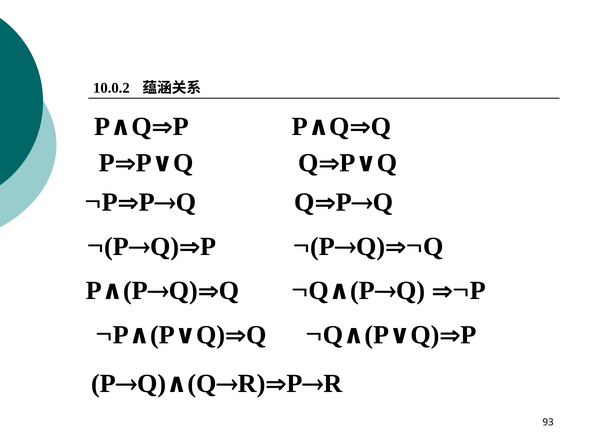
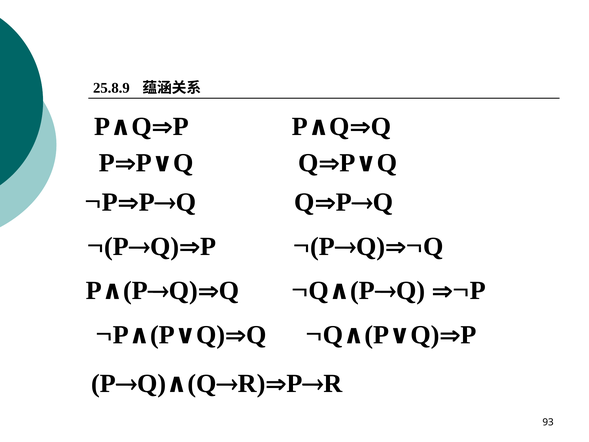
10.0.2: 10.0.2 -> 25.8.9 (112, 88)
